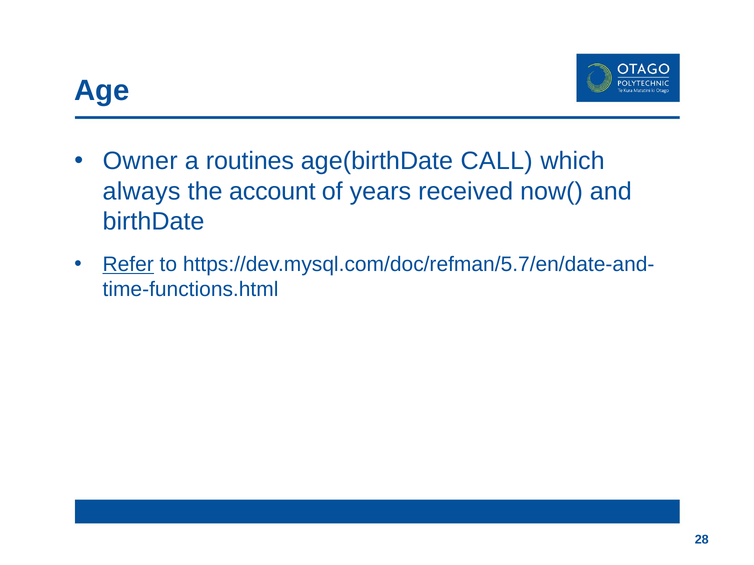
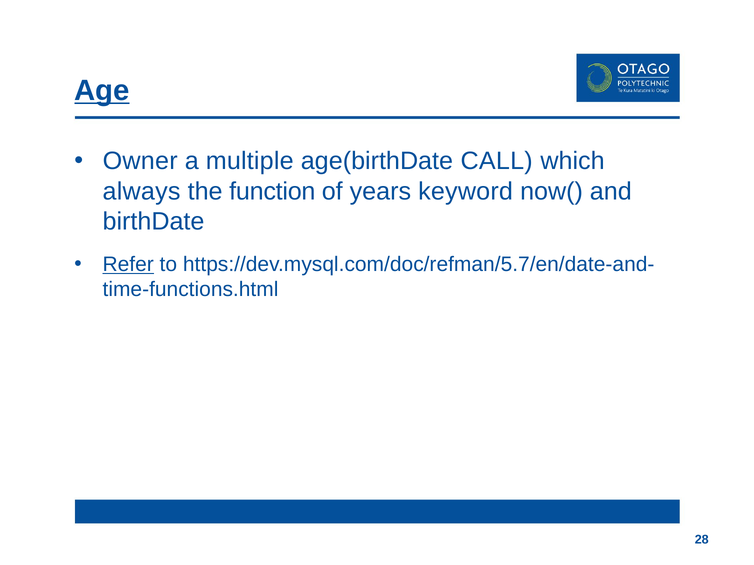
Age underline: none -> present (102, 91)
routines: routines -> multiple (250, 161)
account: account -> function (272, 191)
received: received -> keyword (466, 191)
